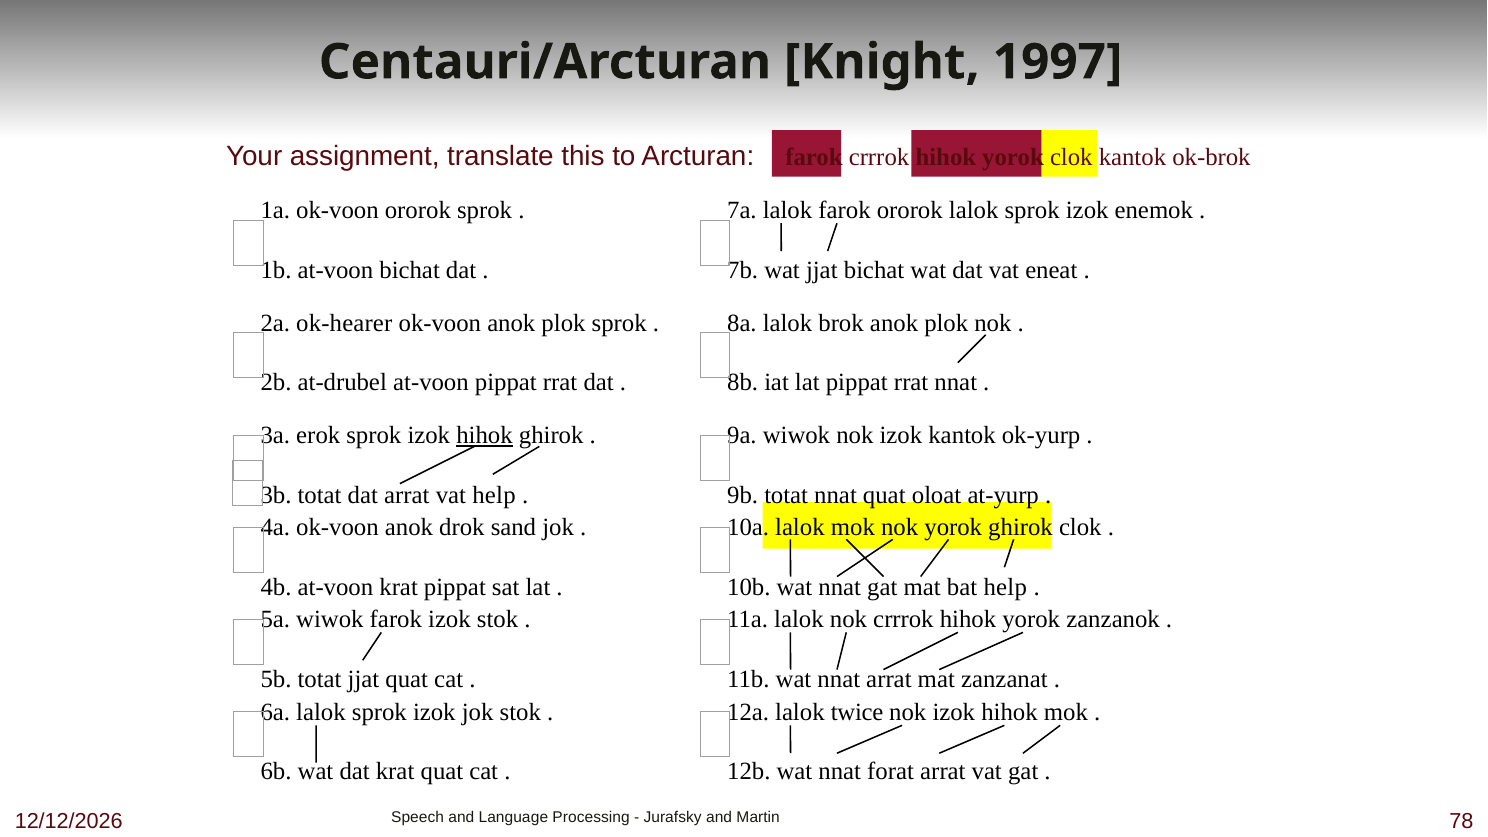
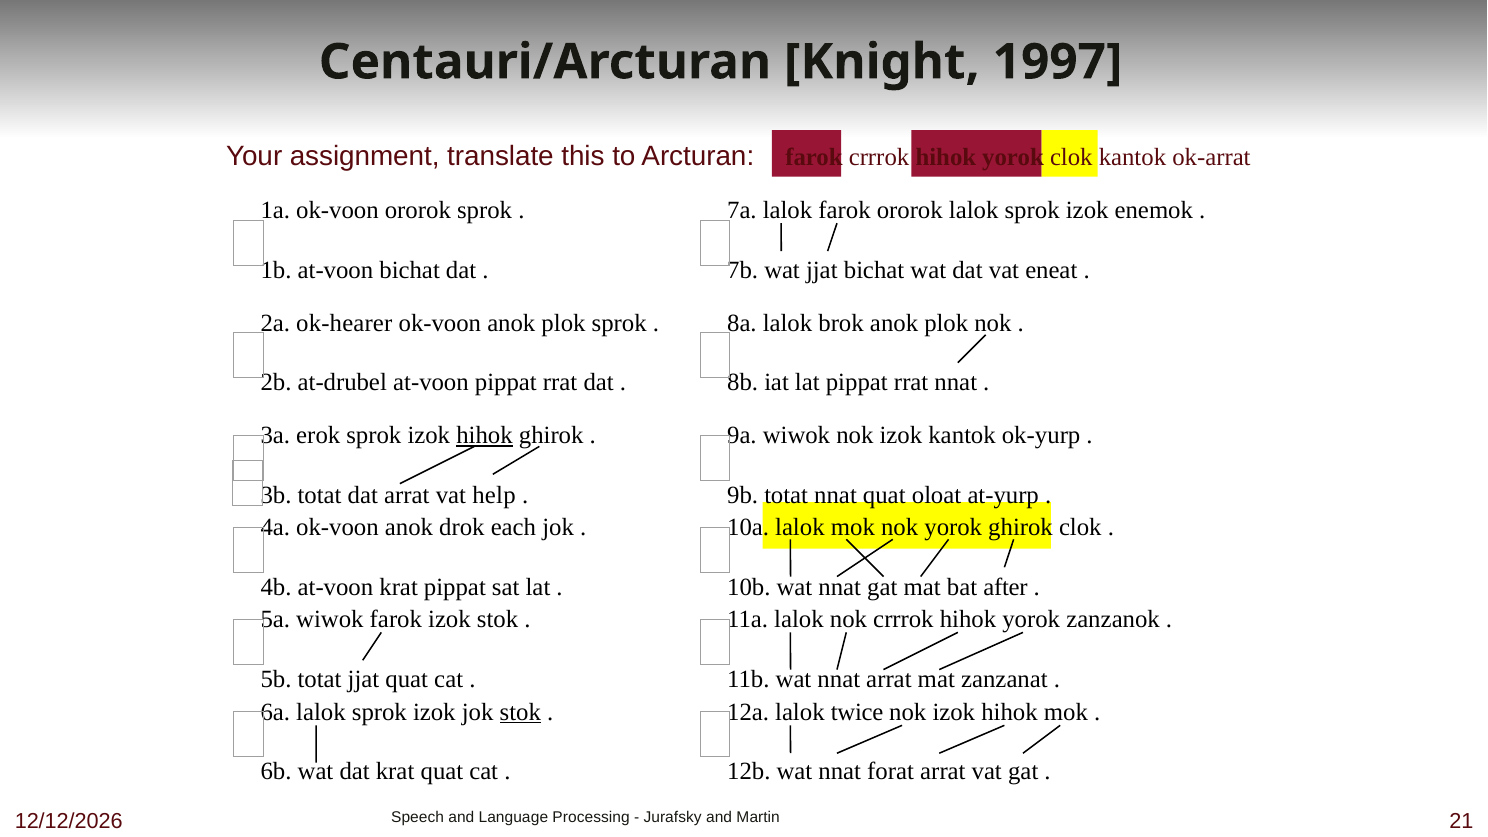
ok-brok: ok-brok -> ok-arrat (1211, 157)
sand: sand -> each (513, 528)
bat help: help -> after (1005, 587)
stok underline: none -> present (520, 712)
78: 78 -> 21 (1461, 822)
